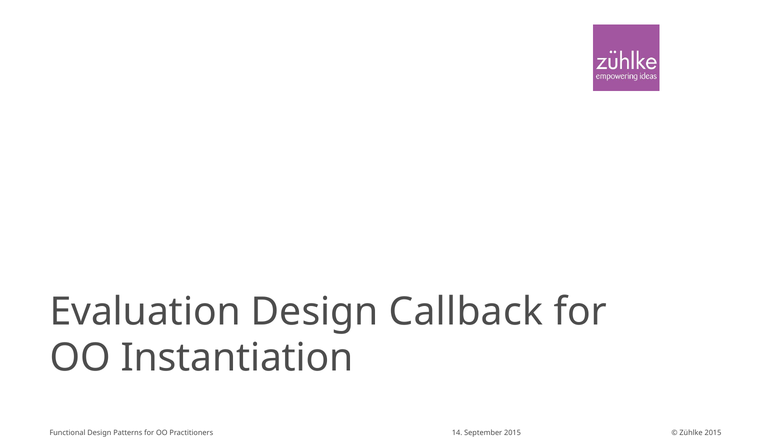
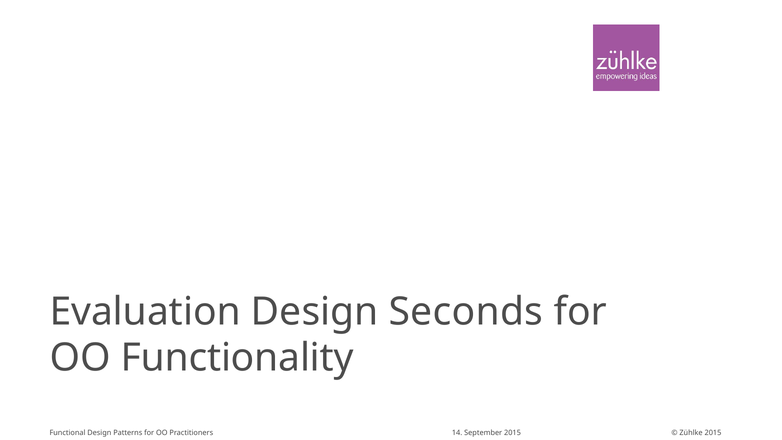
Callback: Callback -> Seconds (466, 312)
Instantiation: Instantiation -> Functionality (237, 358)
